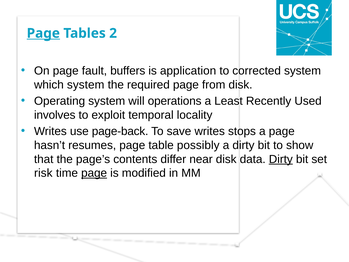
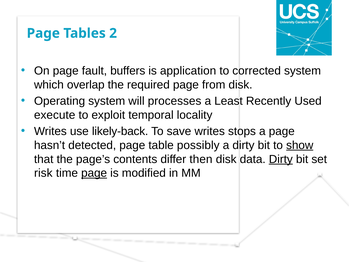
Page underline: present -> none (43, 33)
which system: system -> overlap (86, 85)
operations: operations -> processes (175, 101)
involves: involves -> execute (55, 115)
page-back: page-back -> likely-back (120, 131)
resumes: resumes -> detected (92, 145)
show underline: none -> present (300, 145)
near: near -> then (201, 159)
